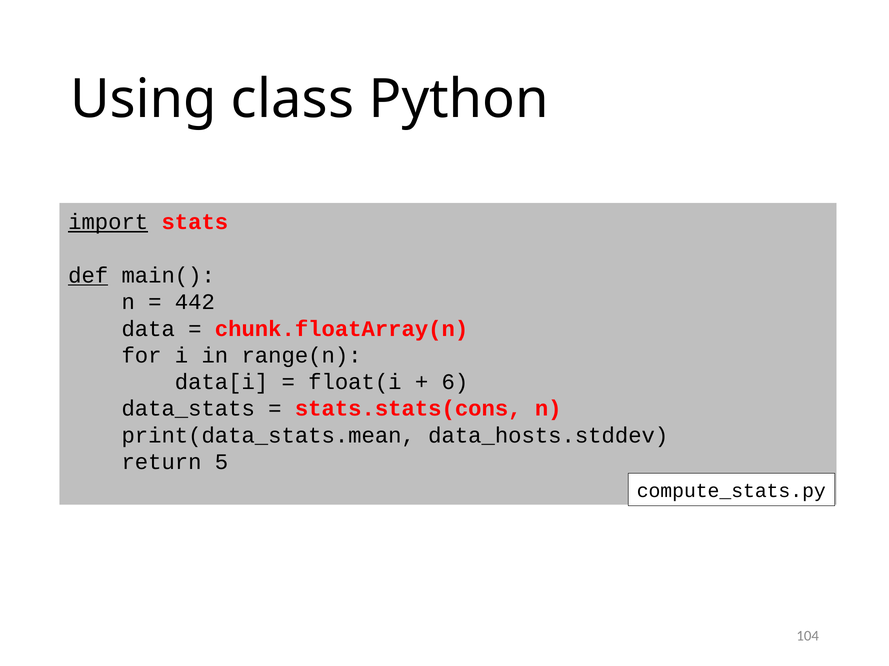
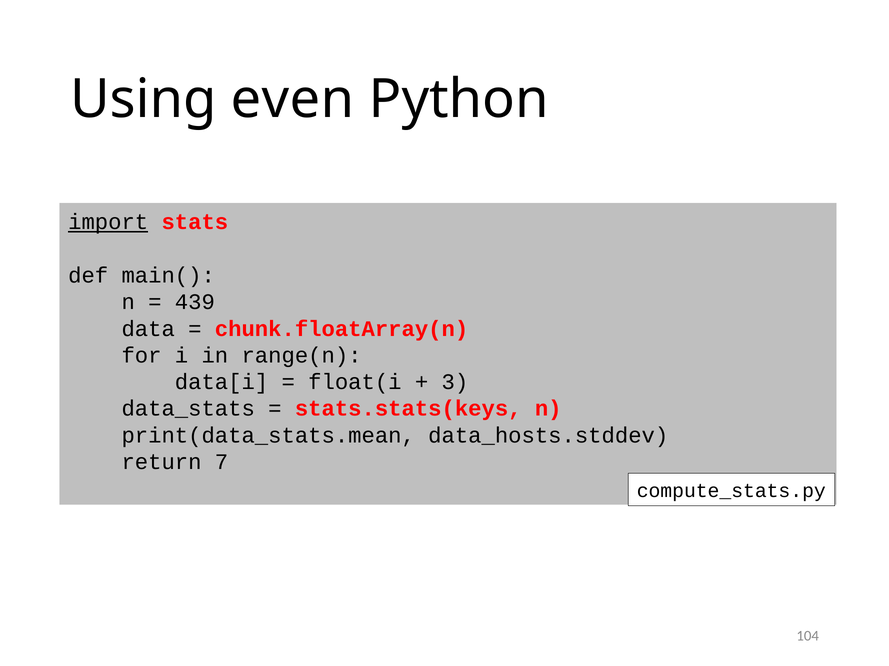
class: class -> even (292, 100)
def underline: present -> none (88, 276)
442: 442 -> 439 (195, 302)
6: 6 -> 3 (455, 382)
stats.stats(cons: stats.stats(cons -> stats.stats(keys (408, 409)
5: 5 -> 7 (222, 462)
